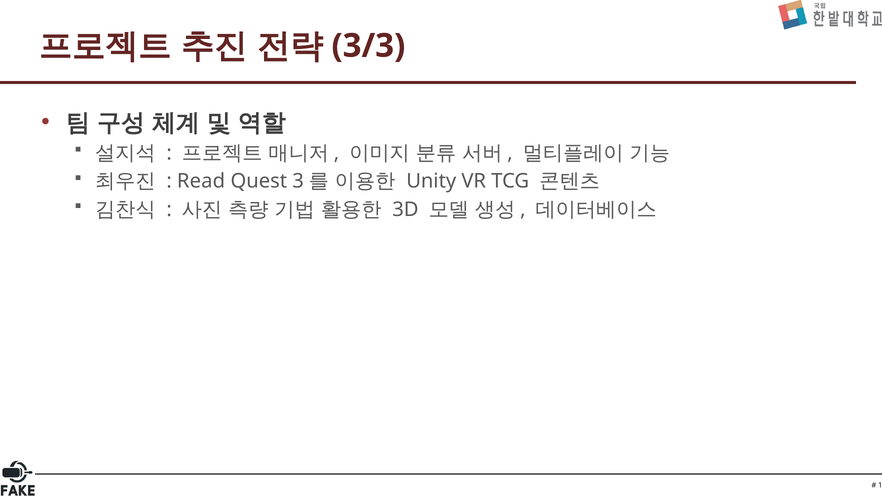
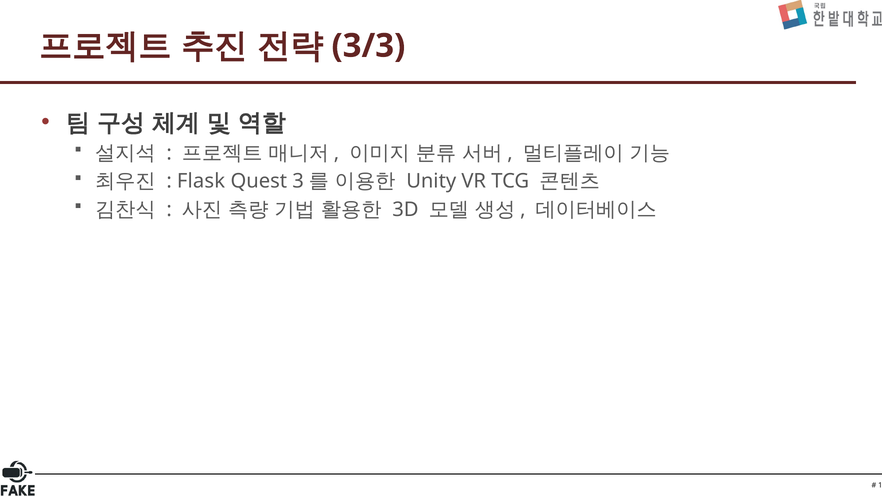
Read: Read -> Flask (201, 181)
